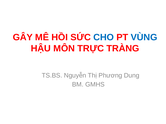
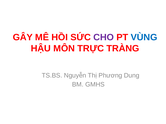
CHO colour: blue -> purple (104, 37)
